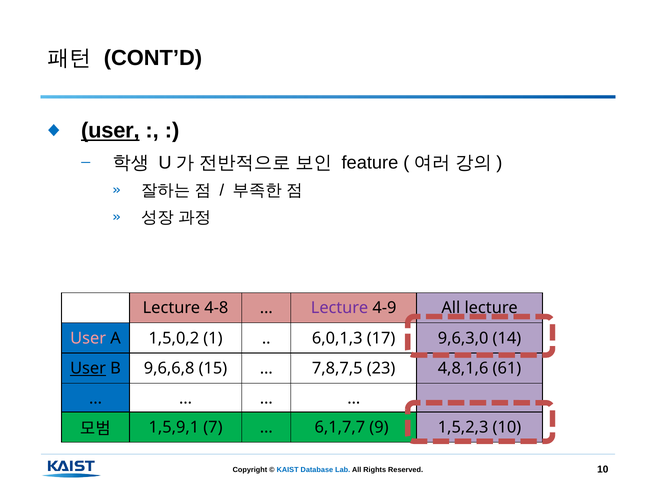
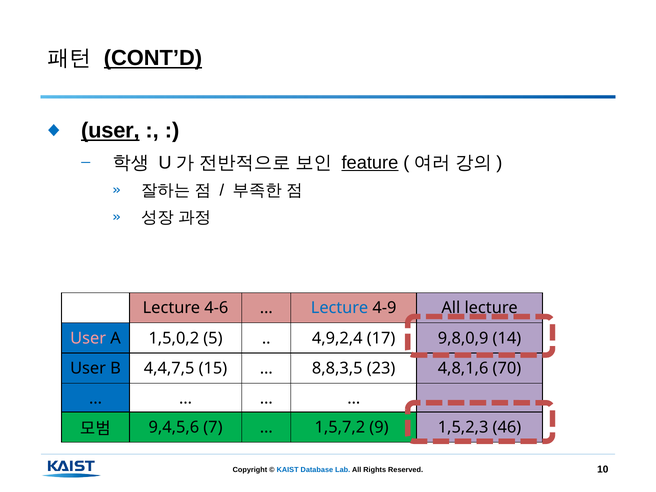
CONT’D underline: none -> present (153, 58)
feature underline: none -> present (370, 163)
4-8: 4-8 -> 4-6 (216, 308)
Lecture colour: purple -> blue (340, 308)
1: 1 -> 5 (213, 338)
6,0,1,3: 6,0,1,3 -> 4,9,2,4 (337, 338)
9,6,3,0: 9,6,3,0 -> 9,8,0,9 (463, 338)
User underline: present -> none (88, 368)
9,6,6,8: 9,6,6,8 -> 4,4,7,5 (169, 368)
7,8,7,5: 7,8,7,5 -> 8,8,3,5 (337, 368)
61: 61 -> 70 (507, 368)
1,5,9,1: 1,5,9,1 -> 9,4,5,6 (174, 427)
6,1,7,7: 6,1,7,7 -> 1,5,7,2 (340, 427)
1,5,2,3 10: 10 -> 46 (507, 427)
